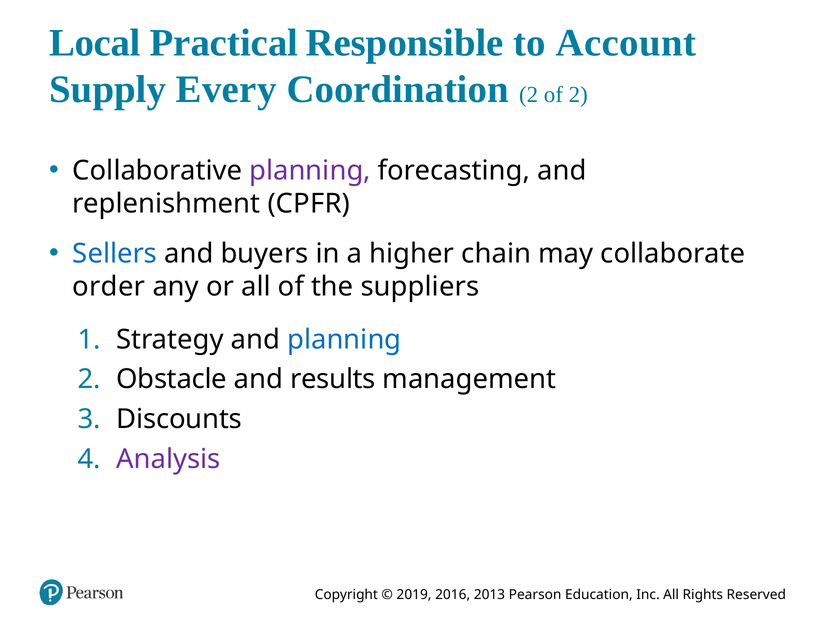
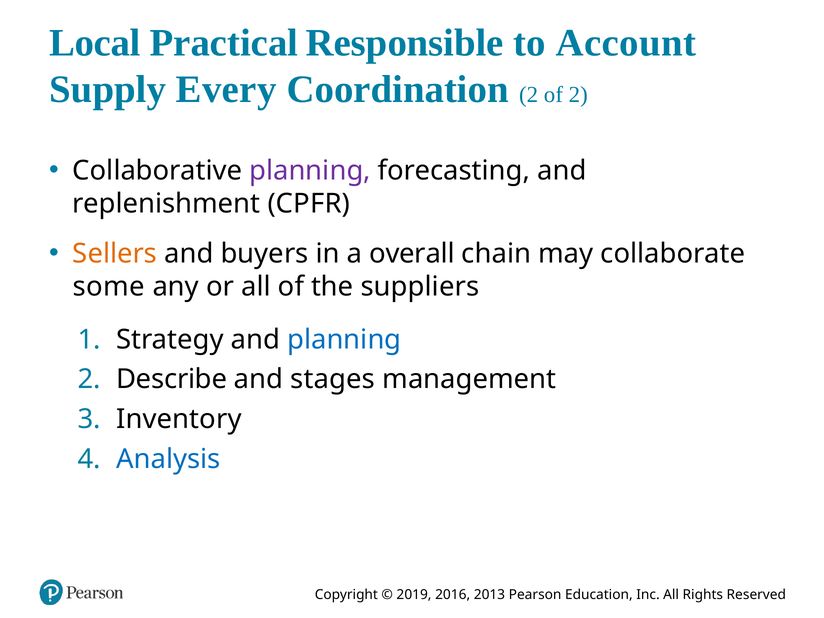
Sellers colour: blue -> orange (115, 254)
higher: higher -> overall (412, 254)
order: order -> some (109, 287)
Obstacle: Obstacle -> Describe (172, 379)
results: results -> stages (333, 379)
Discounts: Discounts -> Inventory (179, 419)
Analysis colour: purple -> blue (168, 459)
